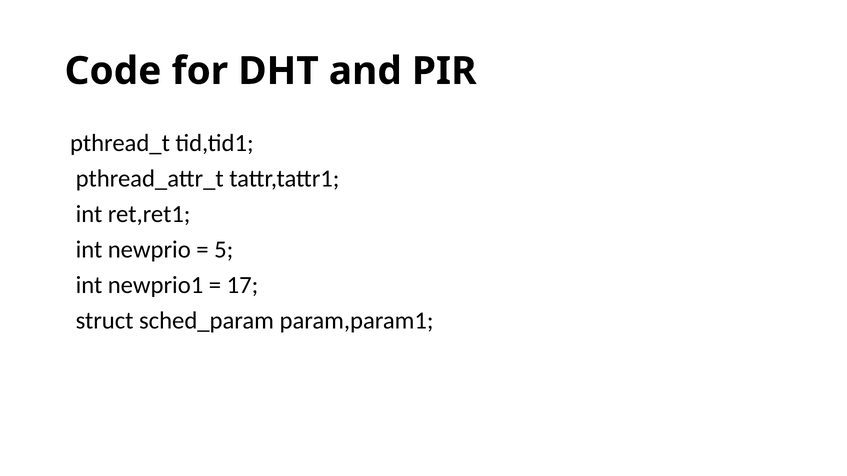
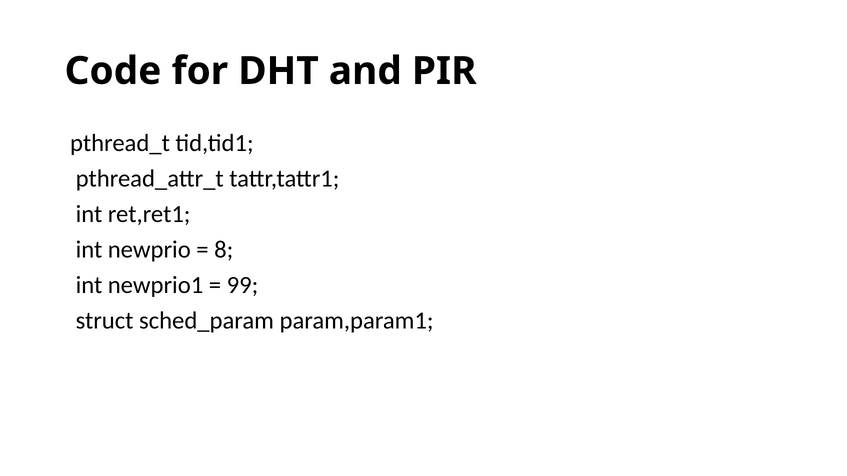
5: 5 -> 8 (224, 250)
17: 17 -> 99 (242, 285)
